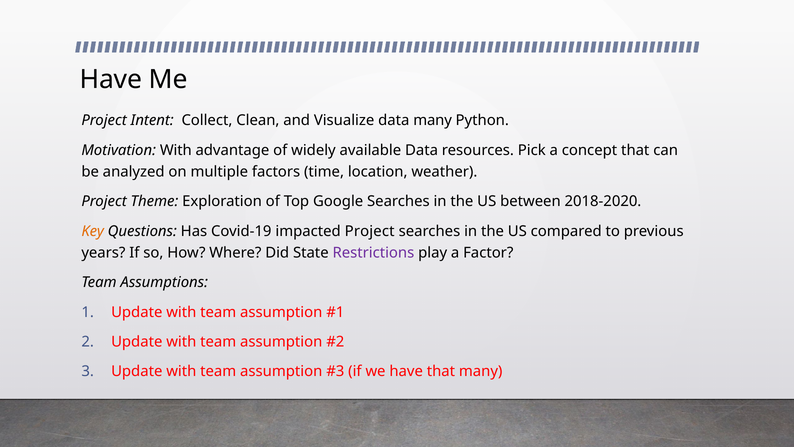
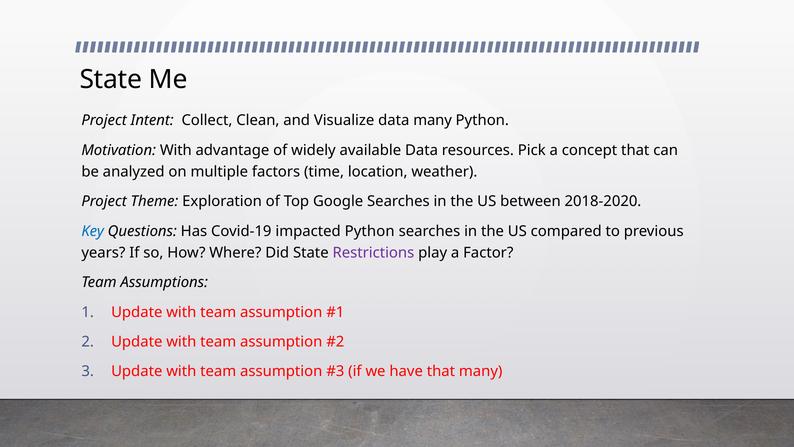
Have: Have -> State (111, 79)
Key colour: orange -> blue (93, 231)
impacted Project: Project -> Python (370, 231)
